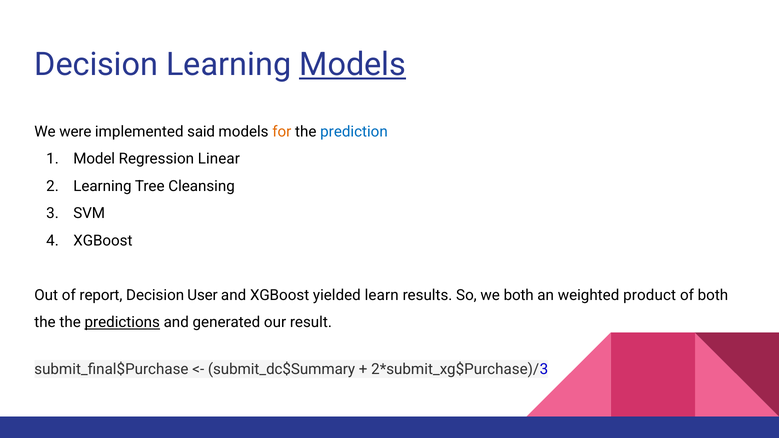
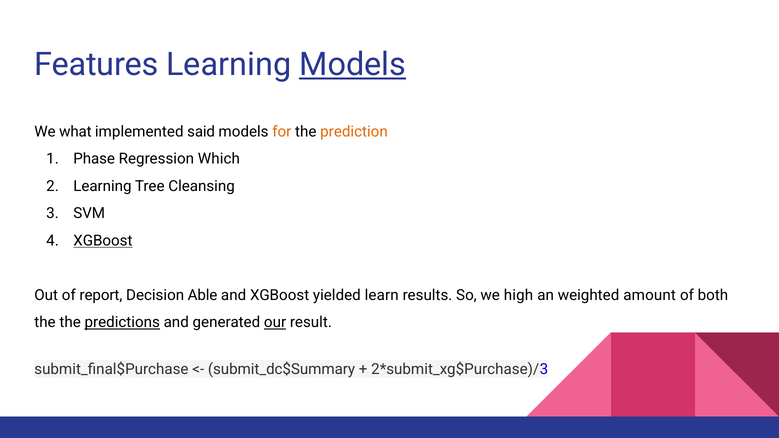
Decision: Decision -> Features (96, 64)
were: were -> what (75, 132)
prediction colour: blue -> orange (354, 132)
Model: Model -> Phase (94, 159)
Linear: Linear -> Which (219, 159)
XGBoost underline: none -> present (103, 241)
User: User -> Able (202, 295)
we both: both -> high (519, 295)
product: product -> amount (650, 295)
our underline: none -> present (275, 323)
